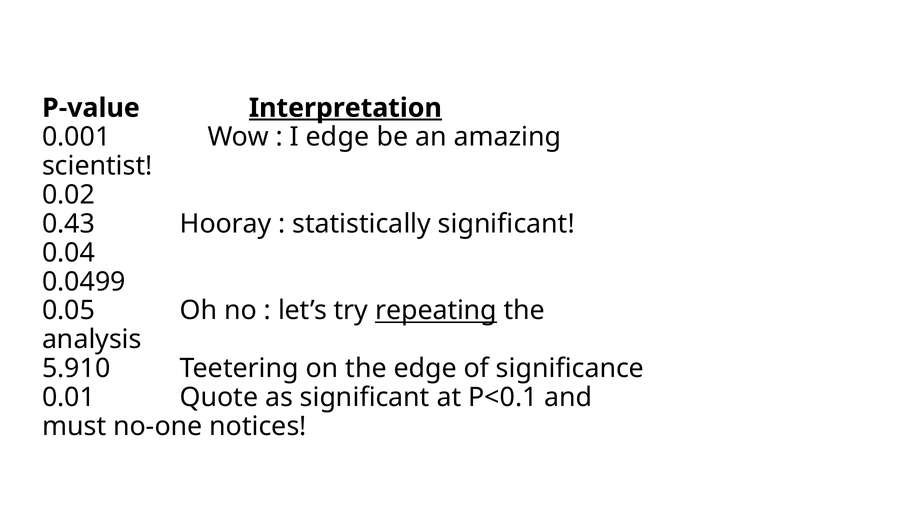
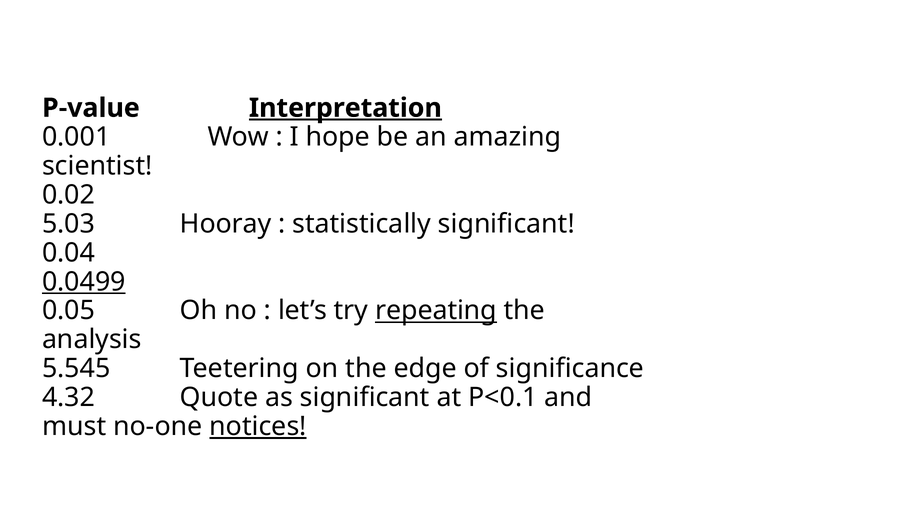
I edge: edge -> hope (338, 137)
0.43: 0.43 -> 5.03 (69, 224)
0.0499 underline: none -> present (84, 282)
5.910: 5.910 -> 5.545 (76, 369)
0.01: 0.01 -> 4.32 (69, 397)
notices underline: none -> present (258, 426)
